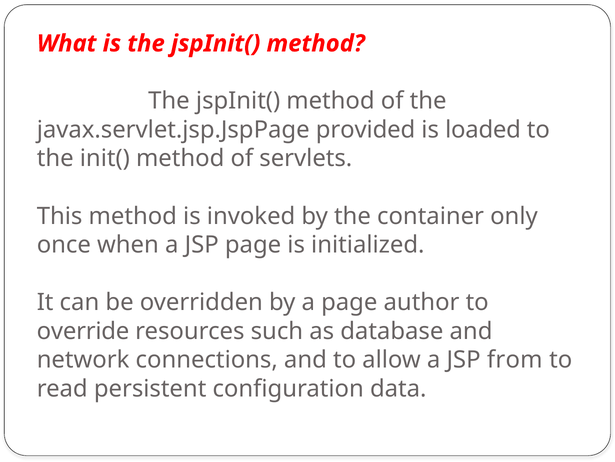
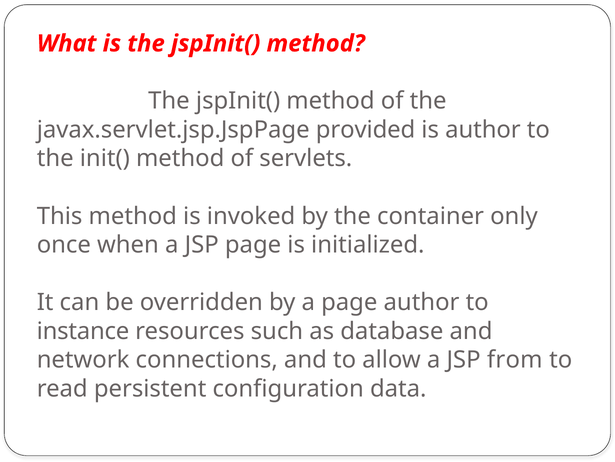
is loaded: loaded -> author (483, 130)
override: override -> instance (83, 331)
